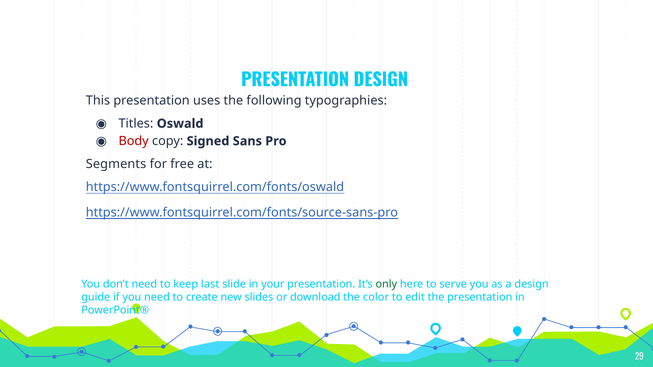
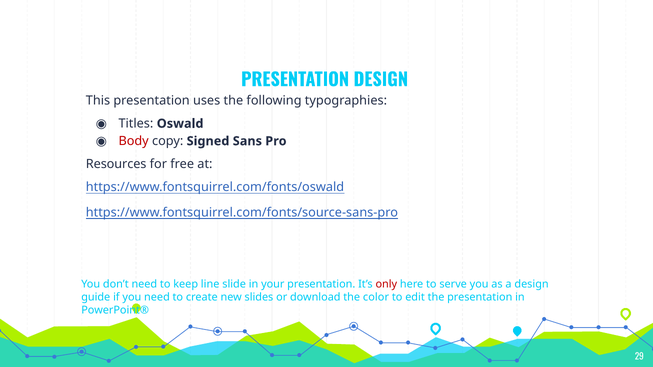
Segments: Segments -> Resources (116, 164)
last: last -> line (210, 285)
only colour: green -> red (386, 285)
